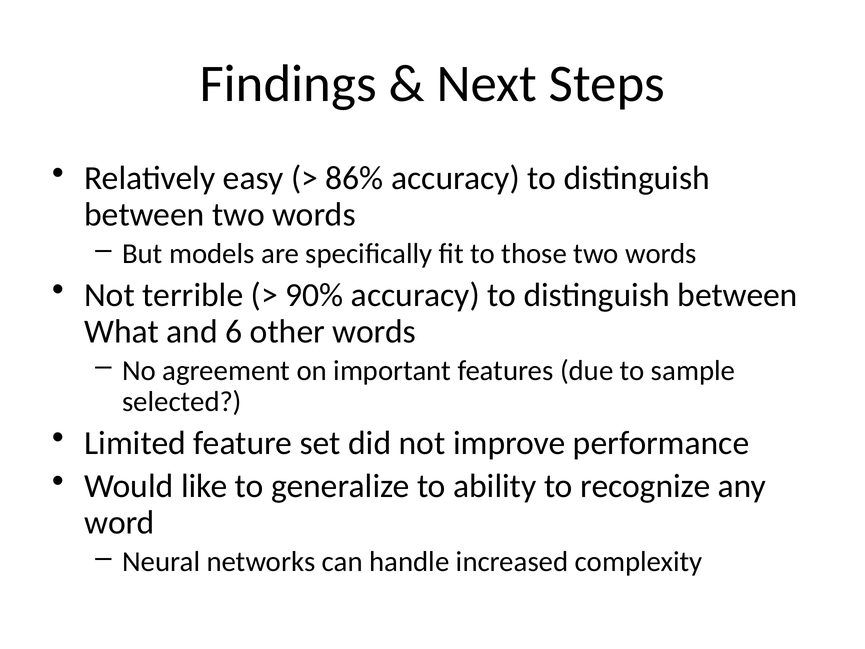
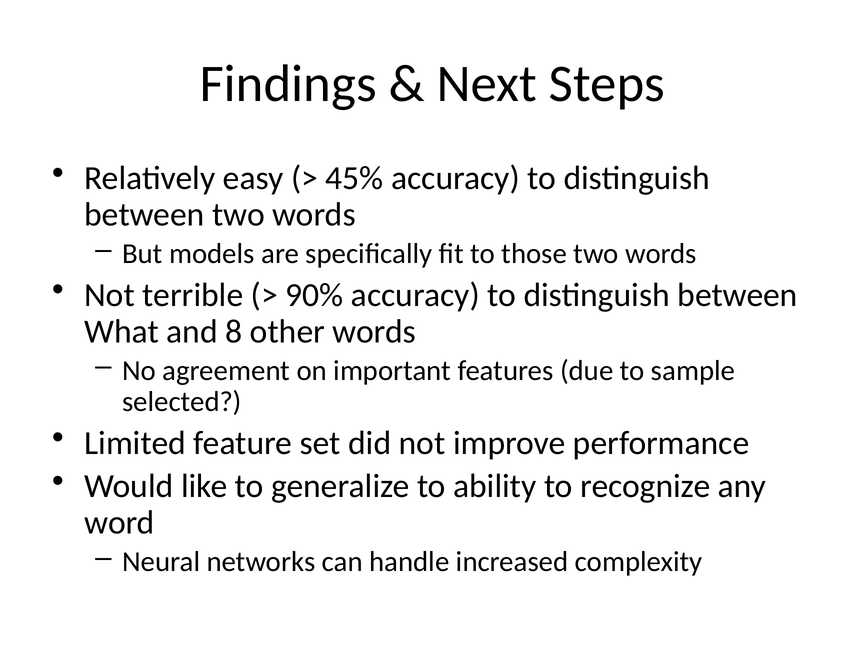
86%: 86% -> 45% (354, 178)
6: 6 -> 8 (234, 331)
